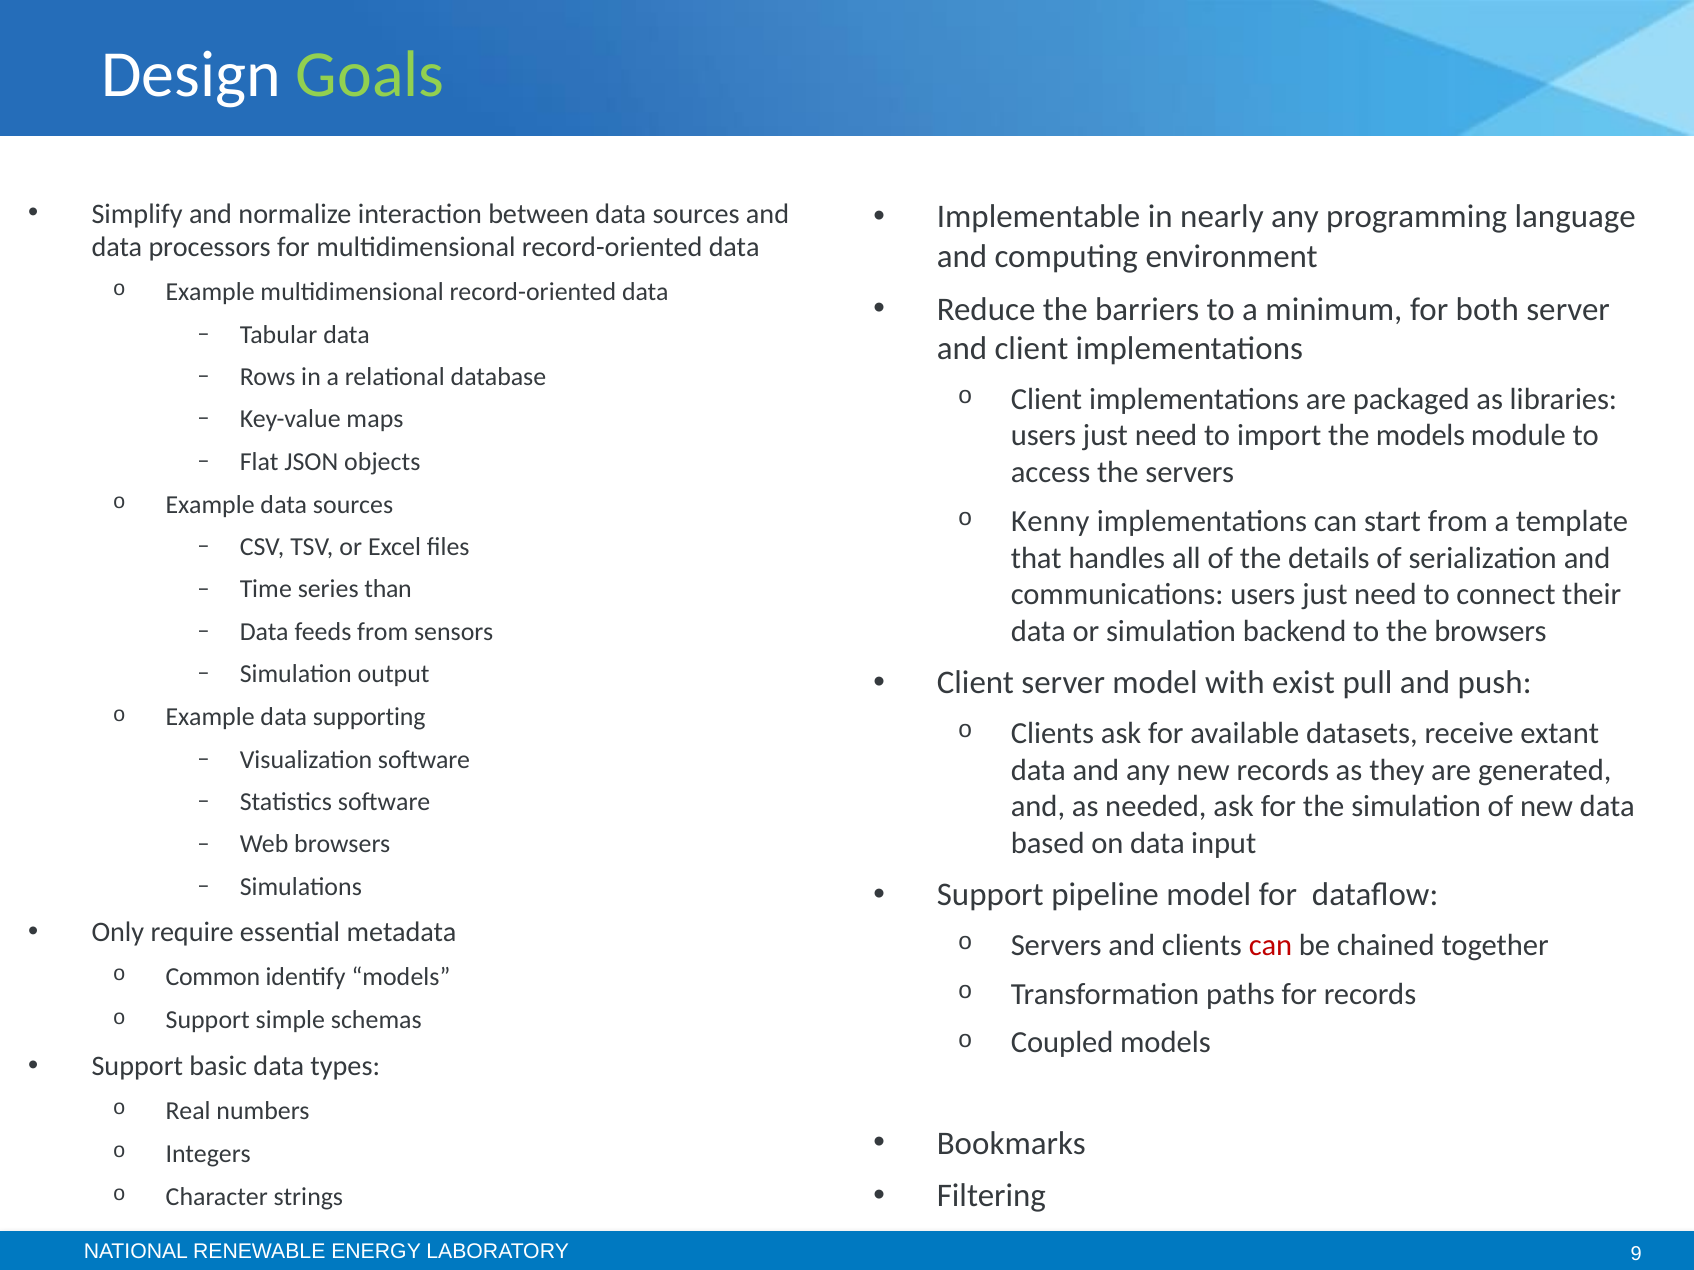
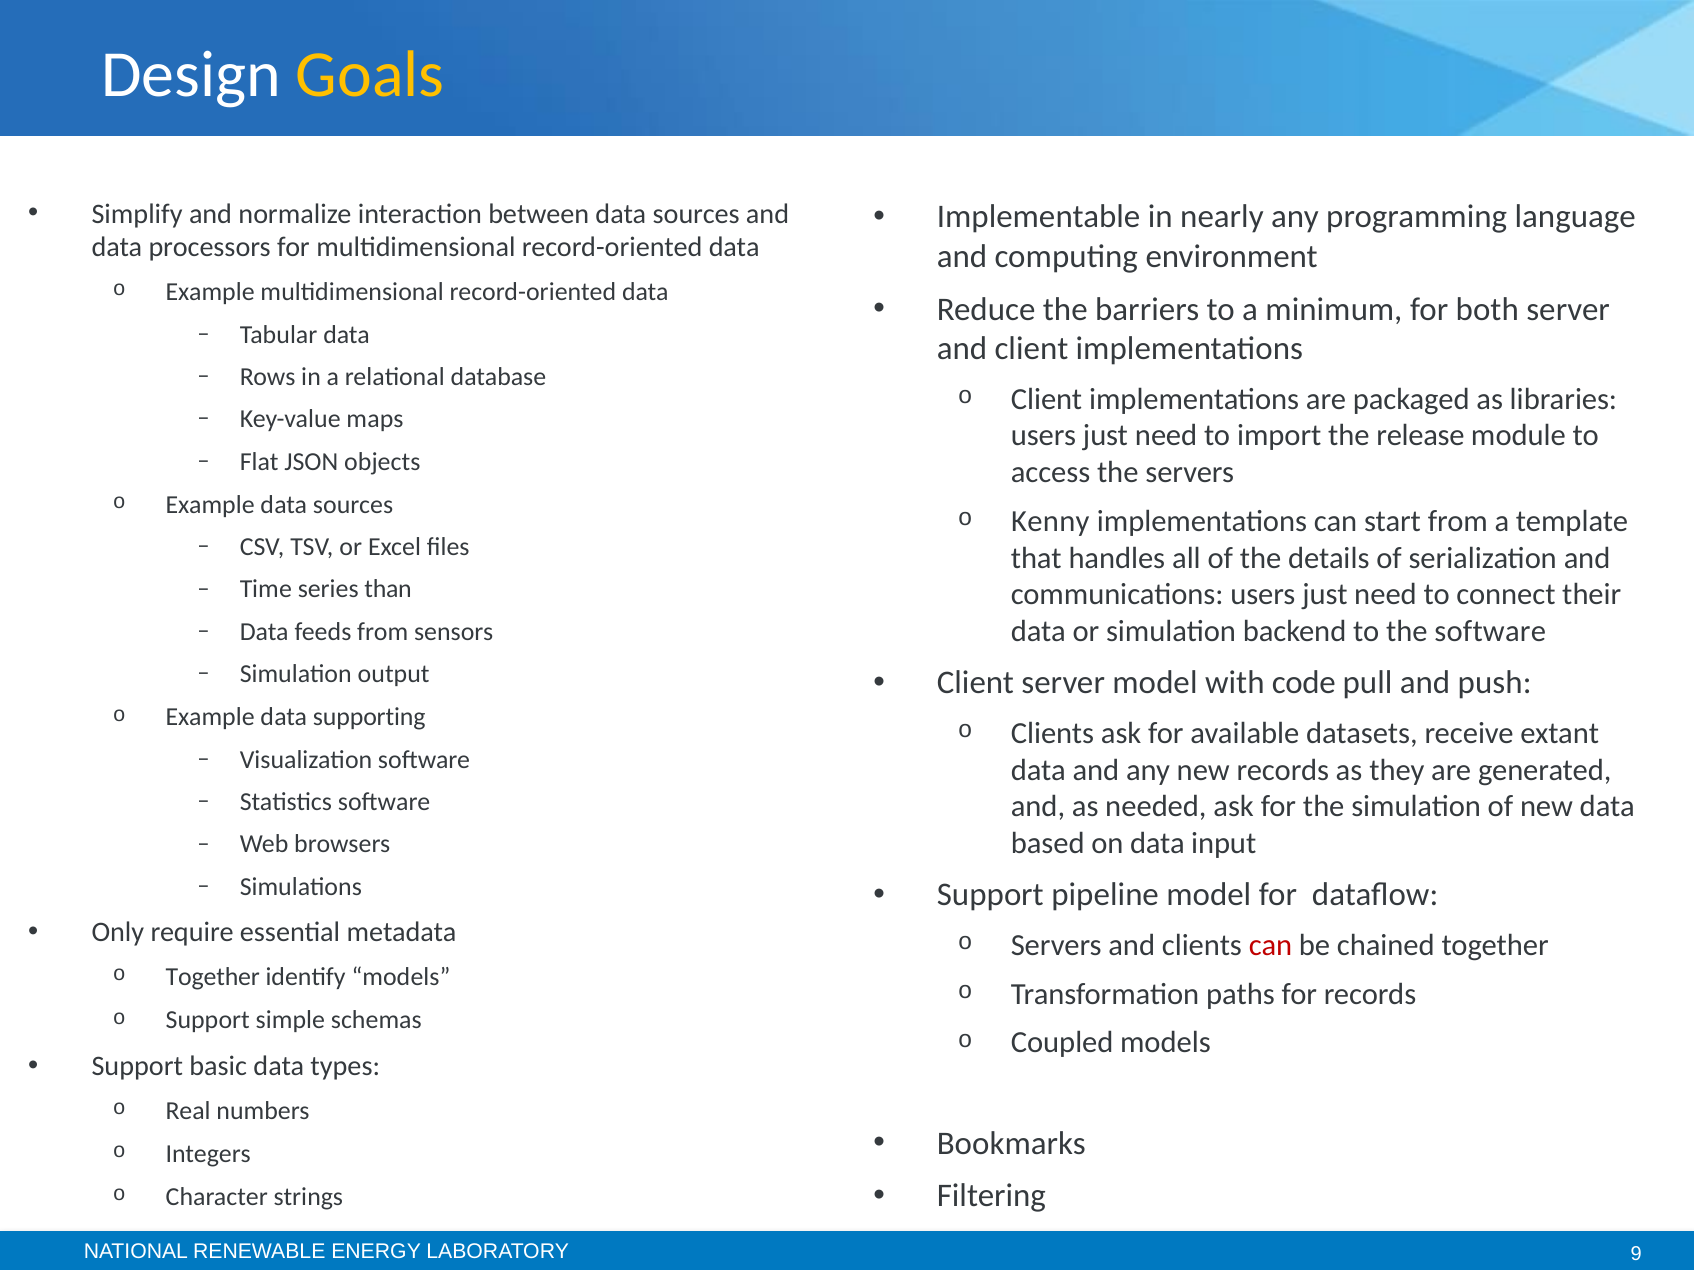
Goals colour: light green -> yellow (370, 75)
the models: models -> release (1421, 436)
the browsers: browsers -> software (1490, 632)
exist: exist -> code (1304, 683)
Common: Common -> Together (213, 977)
